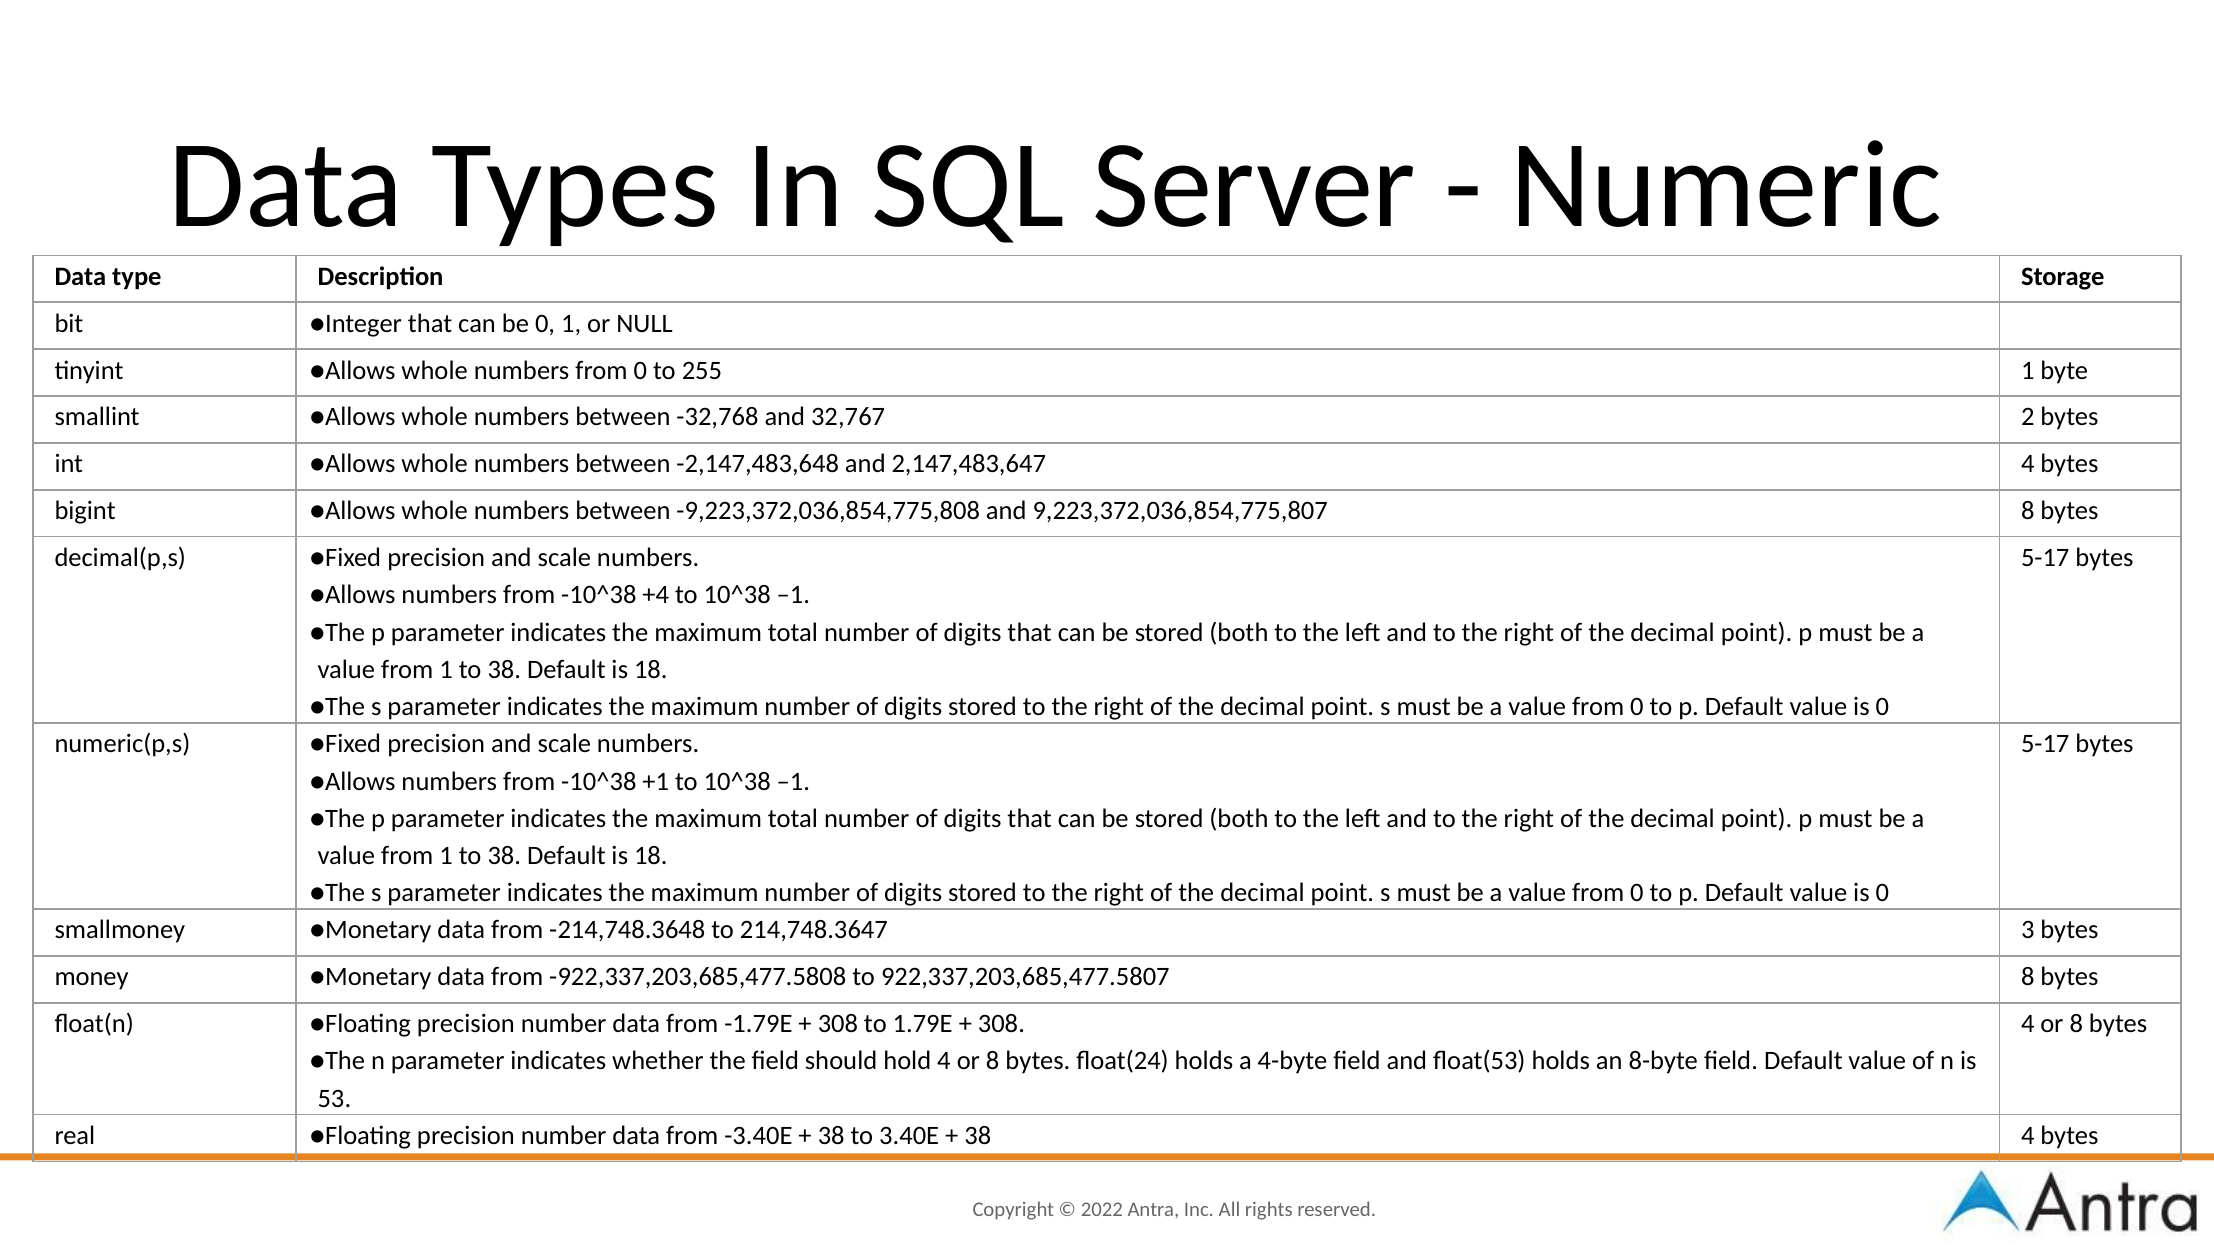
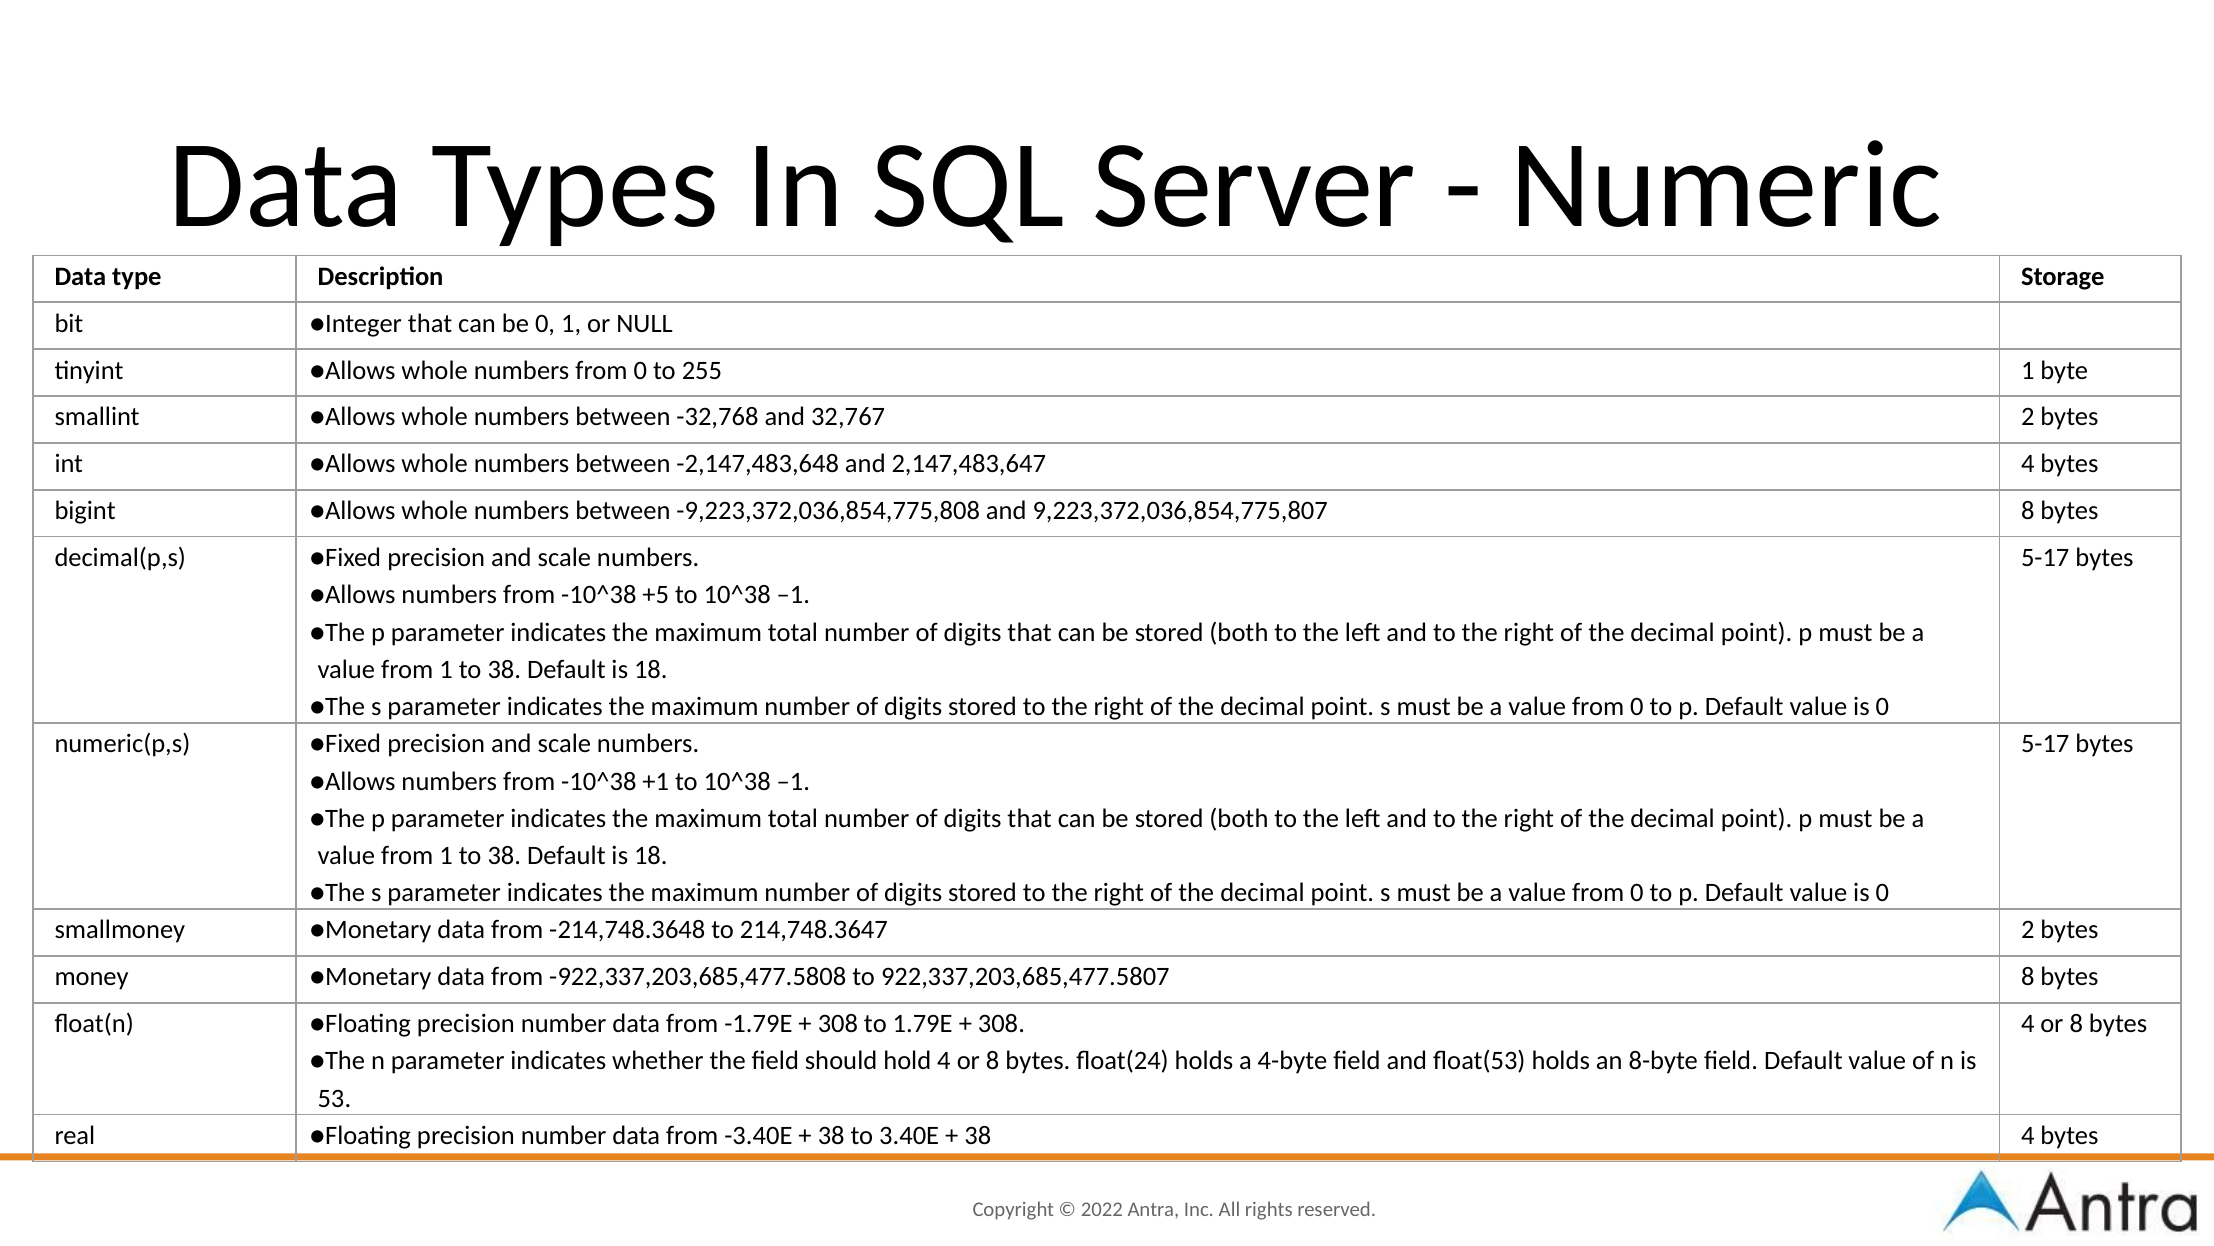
+4: +4 -> +5 (656, 595)
214,748.3647 3: 3 -> 2 (2028, 930)
